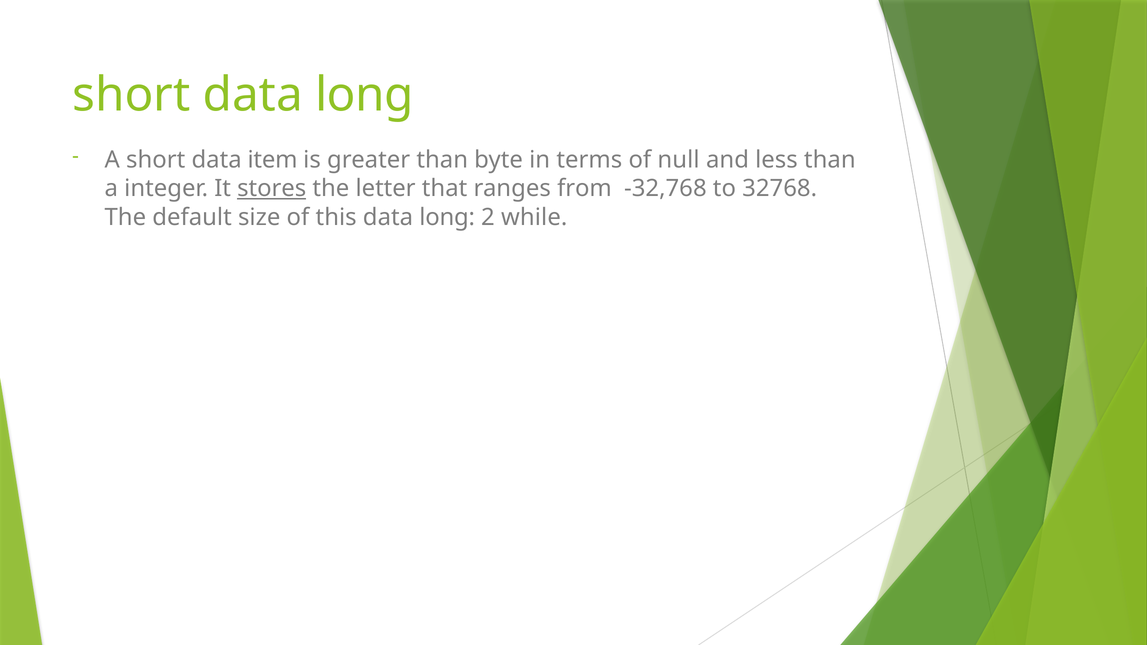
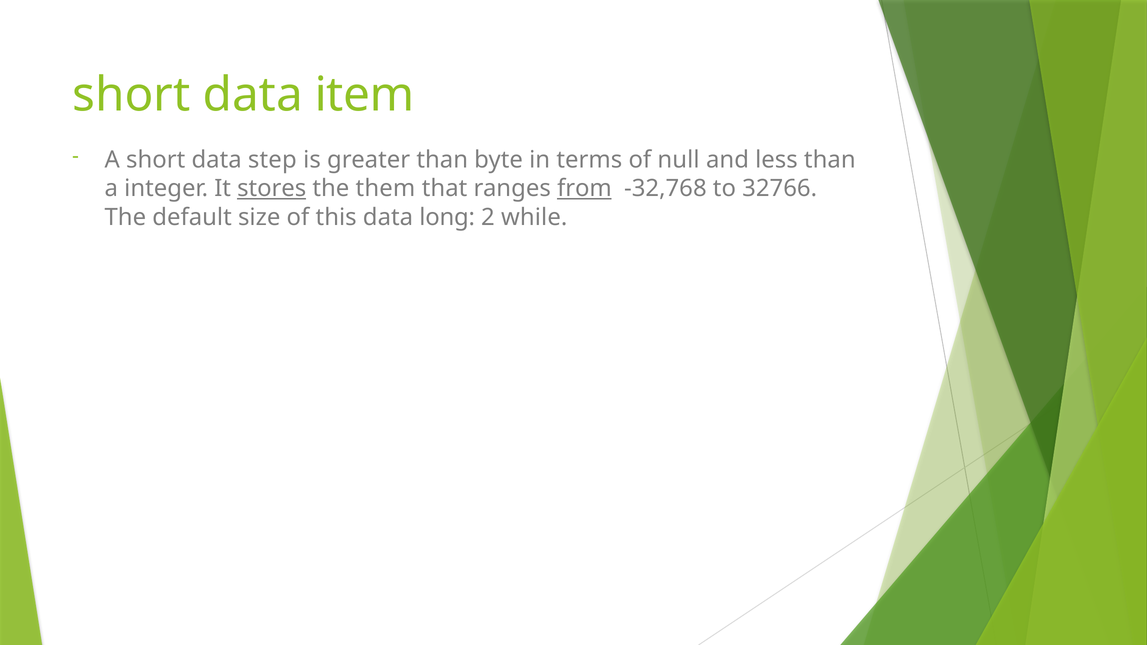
short data long: long -> item (365, 95)
item: item -> step (272, 160)
letter: letter -> them (385, 189)
from underline: none -> present (584, 189)
32768: 32768 -> 32766 (780, 189)
